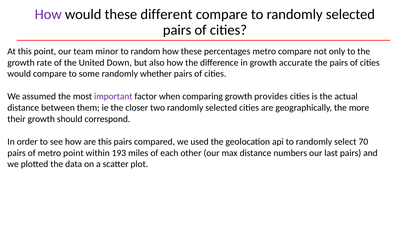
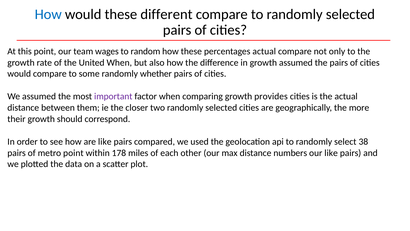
How colour: purple -> blue (48, 14)
minor: minor -> wages (107, 51)
percentages metro: metro -> actual (264, 51)
United Down: Down -> When (119, 62)
growth accurate: accurate -> assumed (296, 62)
are this: this -> like (105, 141)
70: 70 -> 38 (363, 141)
193: 193 -> 178 (119, 153)
our last: last -> like (331, 153)
